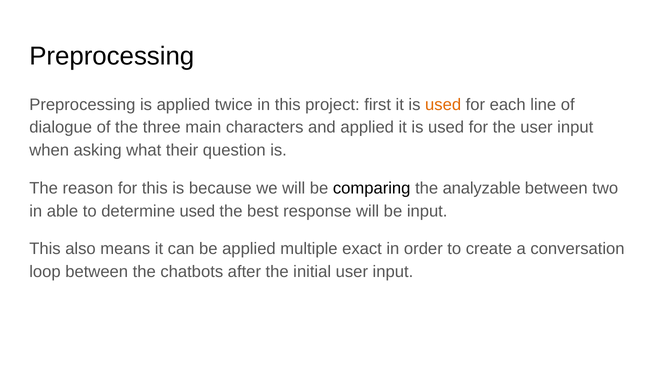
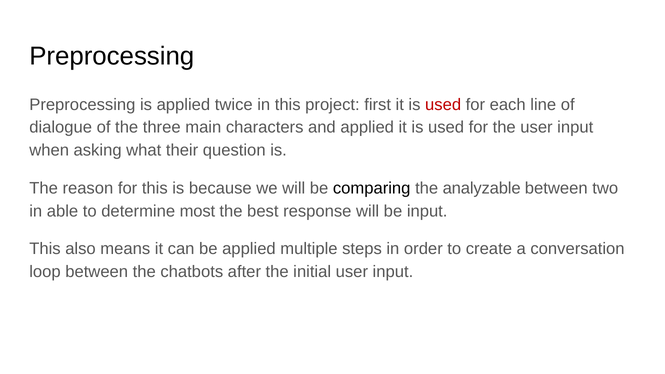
used colour: orange -> red (443, 105)
determine used: used -> most (197, 211)
exact: exact -> steps (362, 249)
